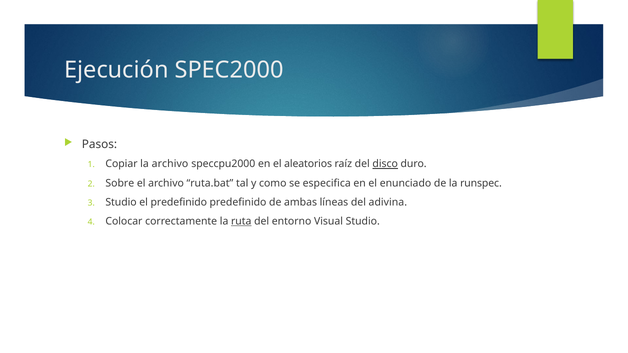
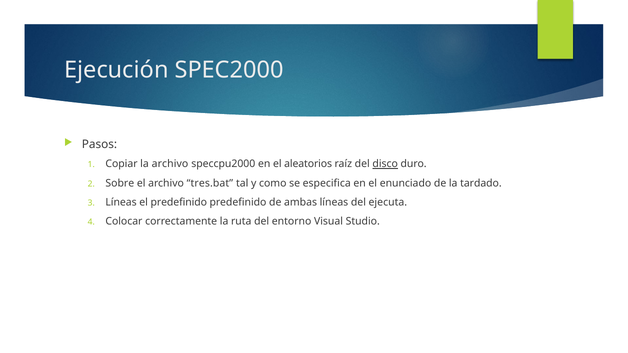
ruta.bat: ruta.bat -> tres.bat (210, 183)
runspec: runspec -> tardado (481, 183)
Studio: Studio -> Líneas (121, 202)
adivina: adivina -> ejecuta (388, 202)
ruta underline: present -> none (241, 221)
